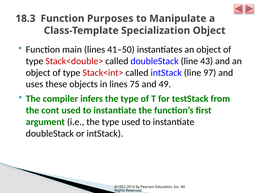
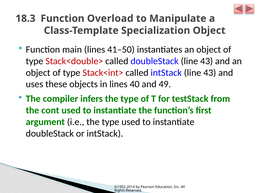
Purposes: Purposes -> Overload (110, 19)
intStack line 97: 97 -> 43 (210, 73)
75: 75 -> 40 (135, 84)
